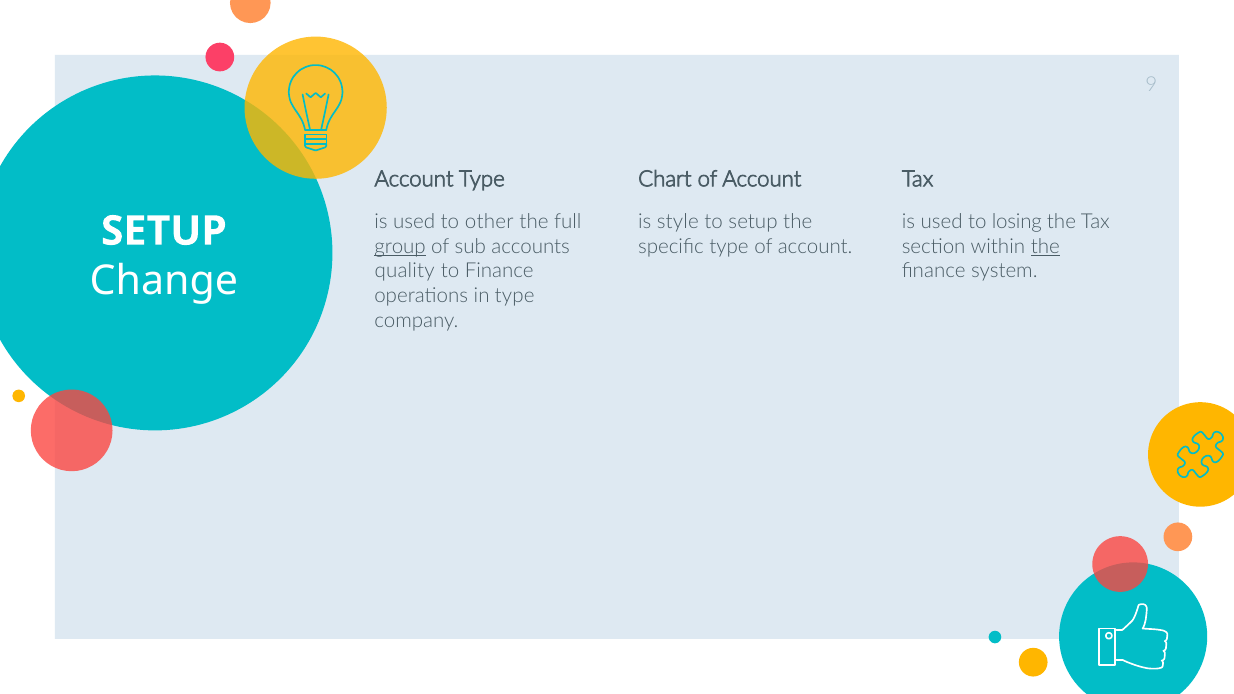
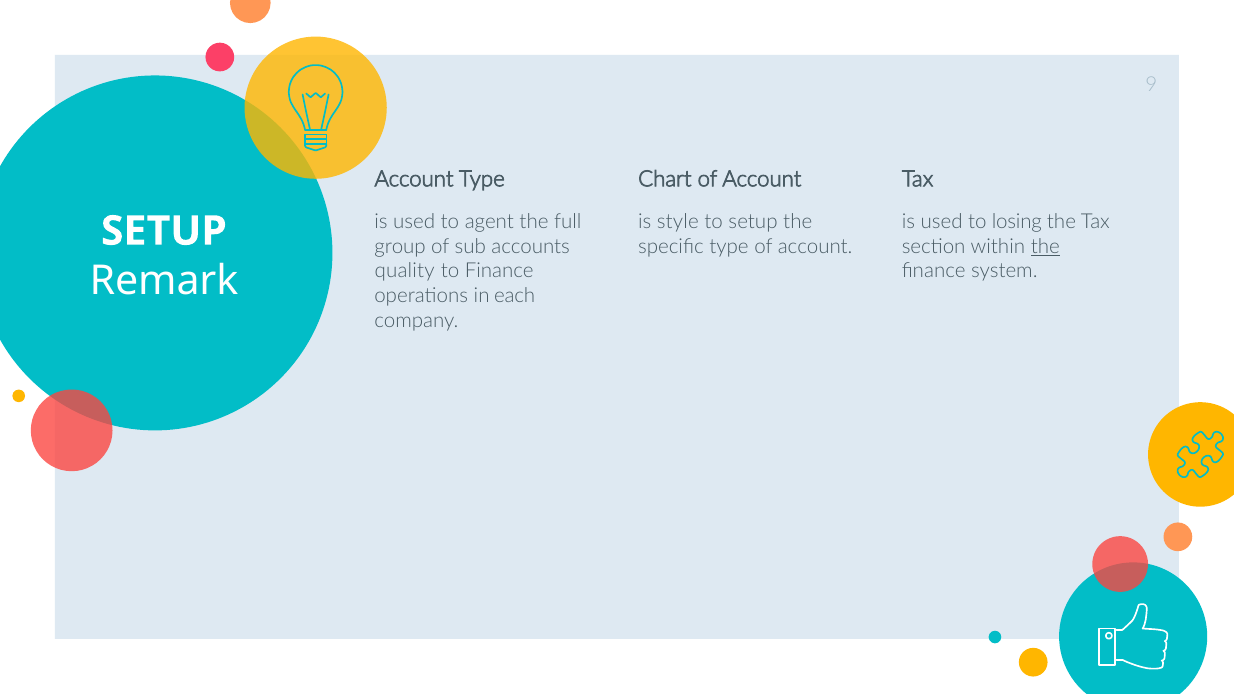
other: other -> agent (489, 222)
group underline: present -> none (400, 246)
Change: Change -> Remark (164, 281)
in type: type -> each (515, 296)
